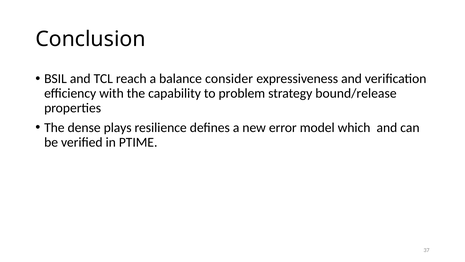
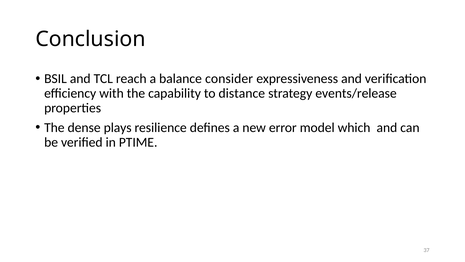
problem: problem -> distance (242, 93)
bound/release: bound/release -> events/release (356, 93)
